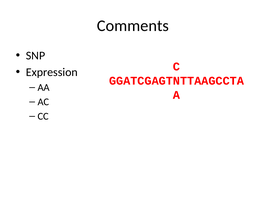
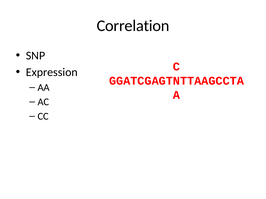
Comments: Comments -> Correlation (133, 26)
